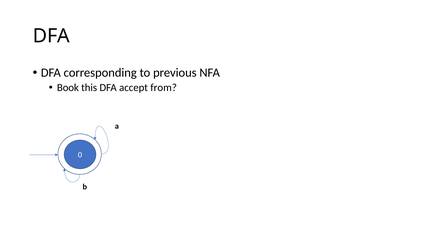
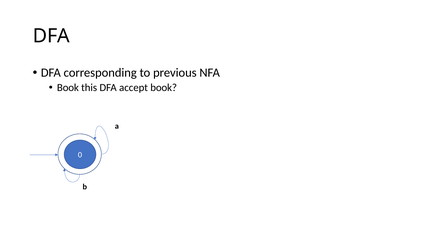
accept from: from -> book (164, 88)
